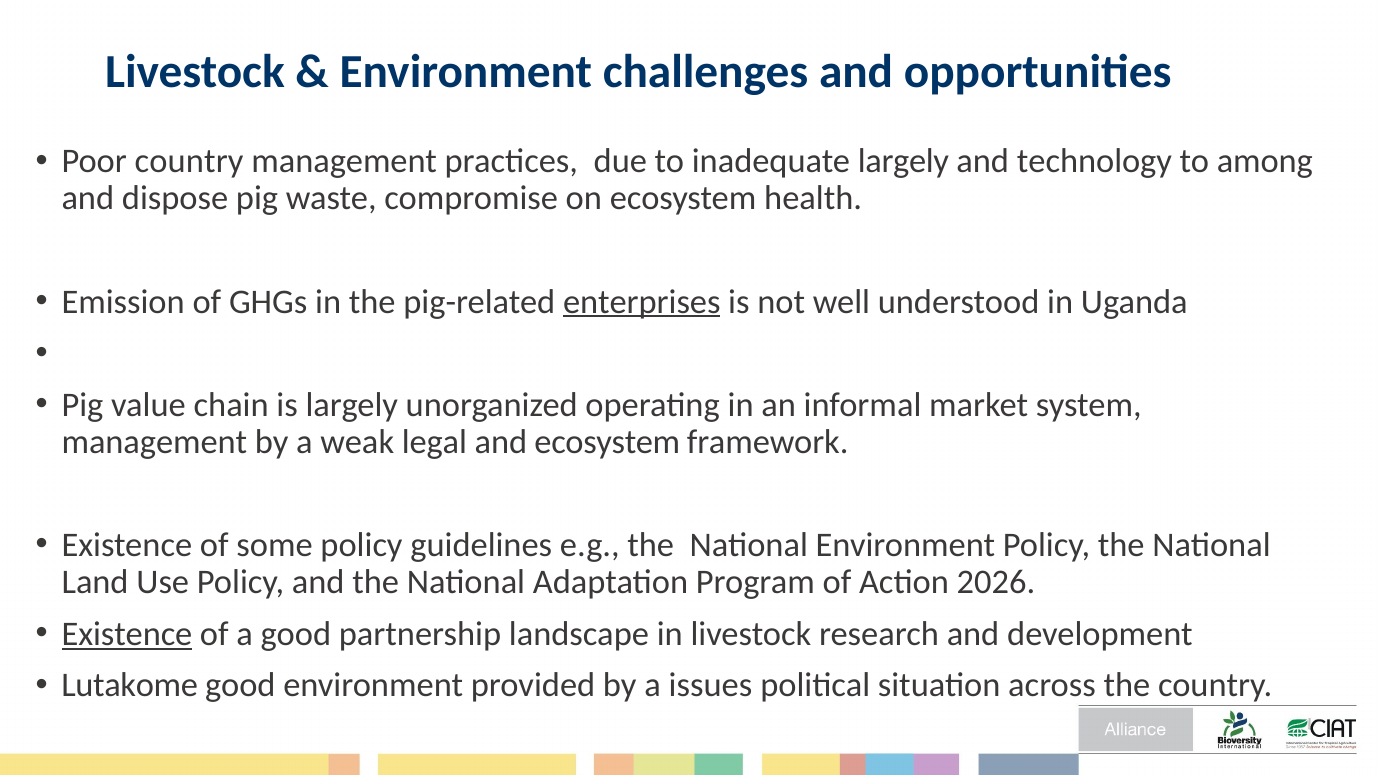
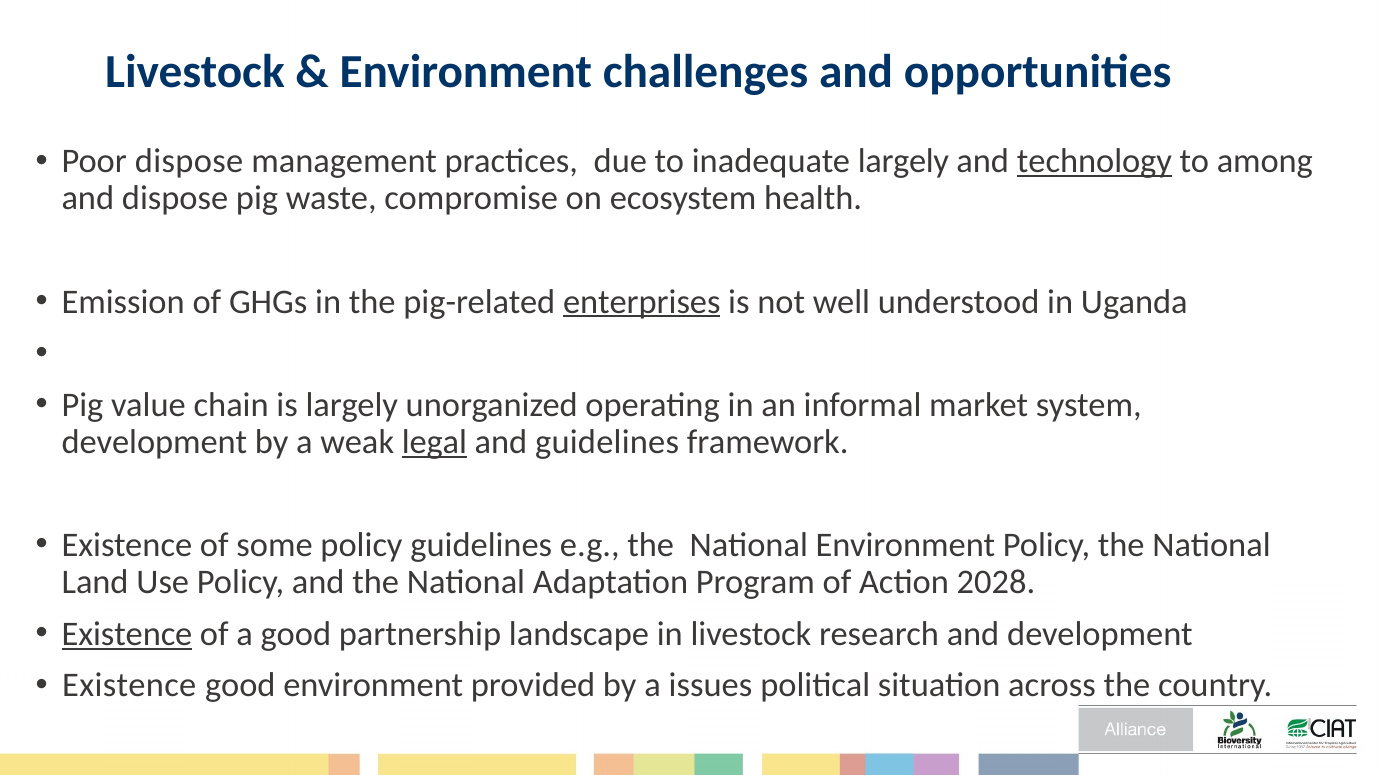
Poor country: country -> dispose (189, 161)
technology underline: none -> present (1094, 161)
management: management -> development (154, 442)
legal underline: none -> present (434, 442)
and ecosystem: ecosystem -> guidelines (607, 442)
2026: 2026 -> 2028 (996, 582)
Lutakome: Lutakome -> Existence (129, 685)
